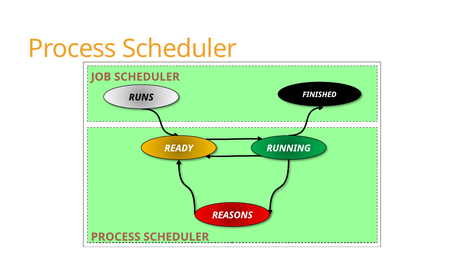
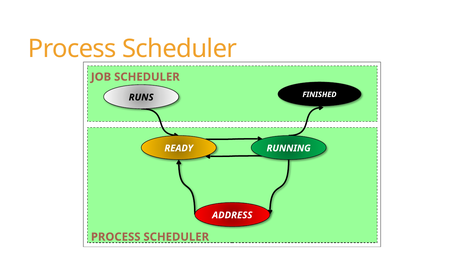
REASONS: REASONS -> ADDRESS (232, 215)
